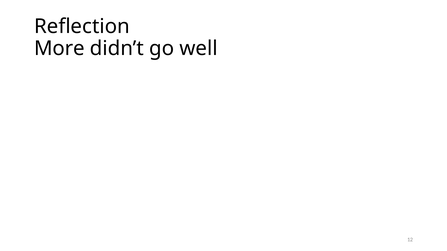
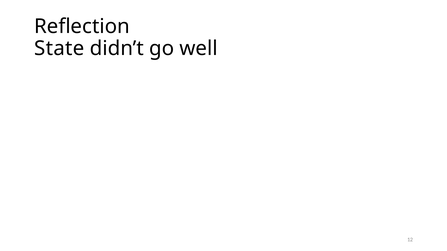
More: More -> State (59, 49)
